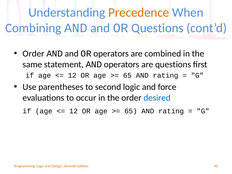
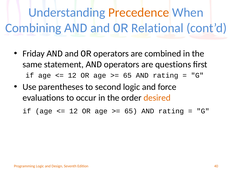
OR Questions: Questions -> Relational (157, 28)
Order: Order -> Friday (34, 54)
desired colour: blue -> orange (157, 98)
